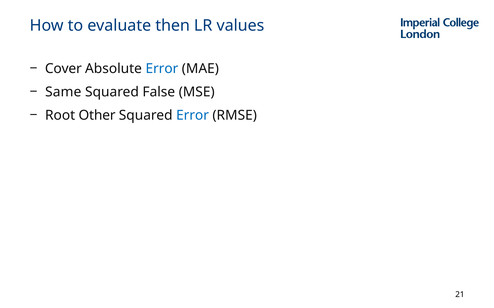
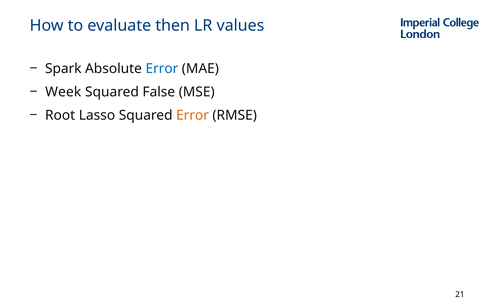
Cover: Cover -> Spark (63, 69)
Same: Same -> Week (63, 92)
Other: Other -> Lasso (97, 115)
Error colour: blue -> orange (193, 115)
